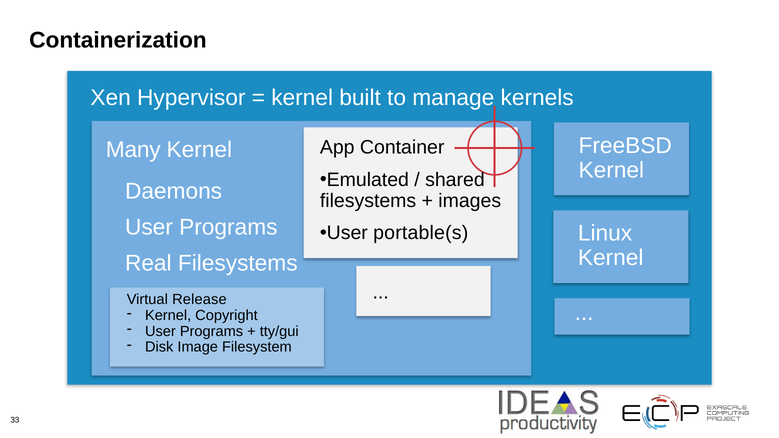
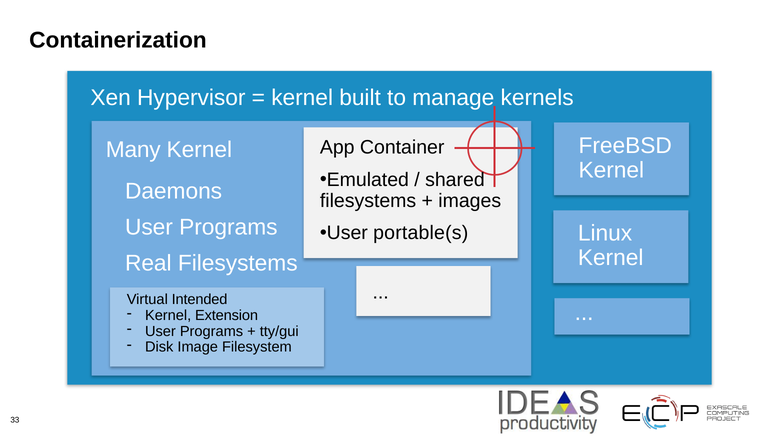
Release: Release -> Intended (200, 300)
Copyright: Copyright -> Extension (227, 316)
